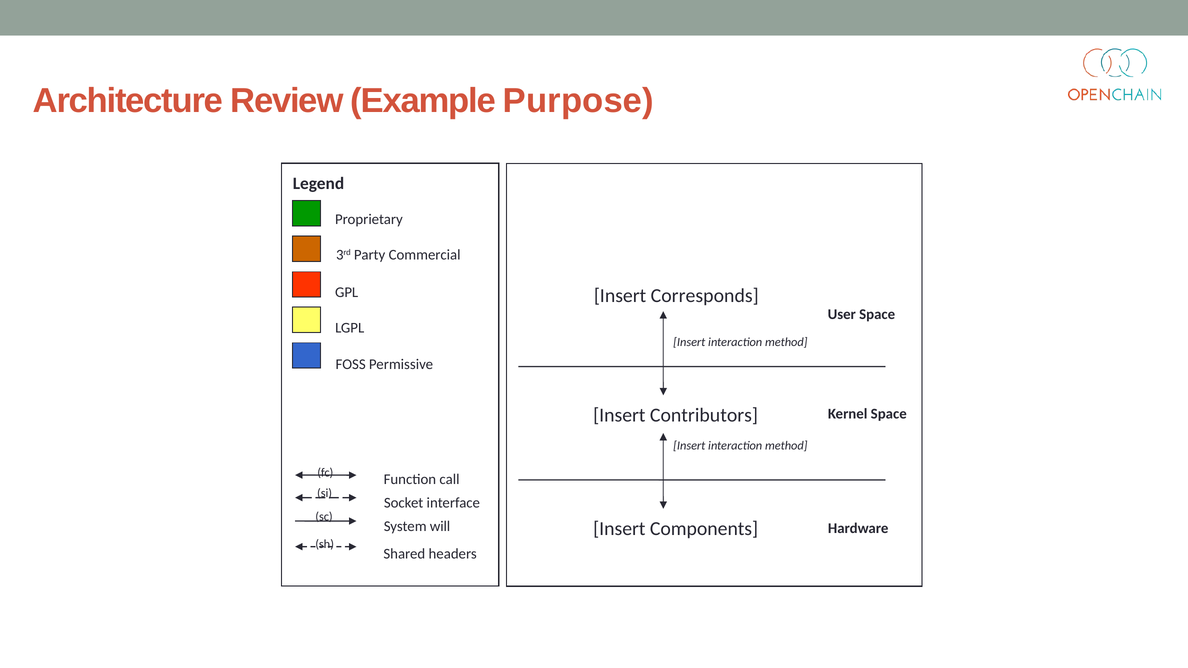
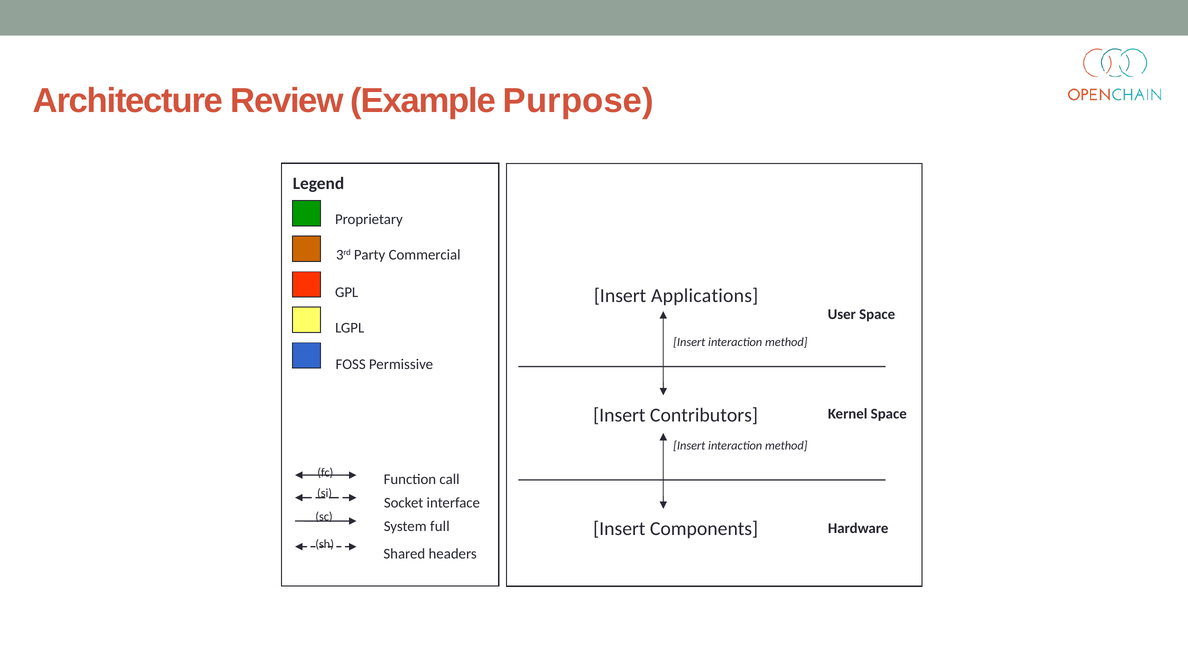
Corresponds: Corresponds -> Applications (705, 296)
will: will -> full (440, 526)
